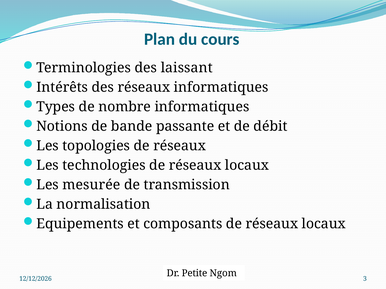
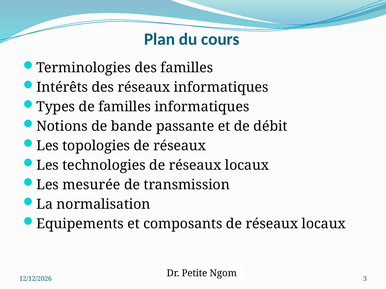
des laissant: laissant -> familles (187, 68)
de nombre: nombre -> familles (125, 107)
